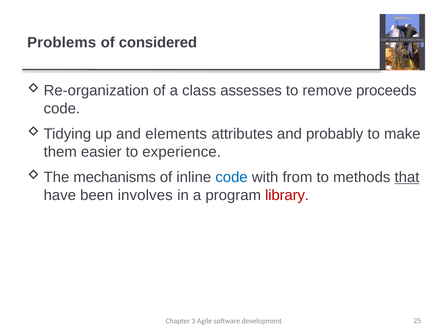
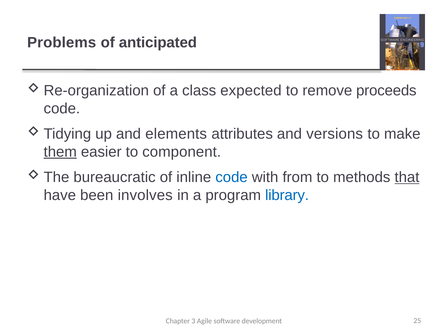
considered: considered -> anticipated (158, 42)
assesses: assesses -> expected (251, 91)
probably: probably -> versions (335, 134)
them underline: none -> present (60, 152)
experience: experience -> component (182, 152)
mechanisms: mechanisms -> bureaucratic (115, 177)
library colour: red -> blue (287, 195)
